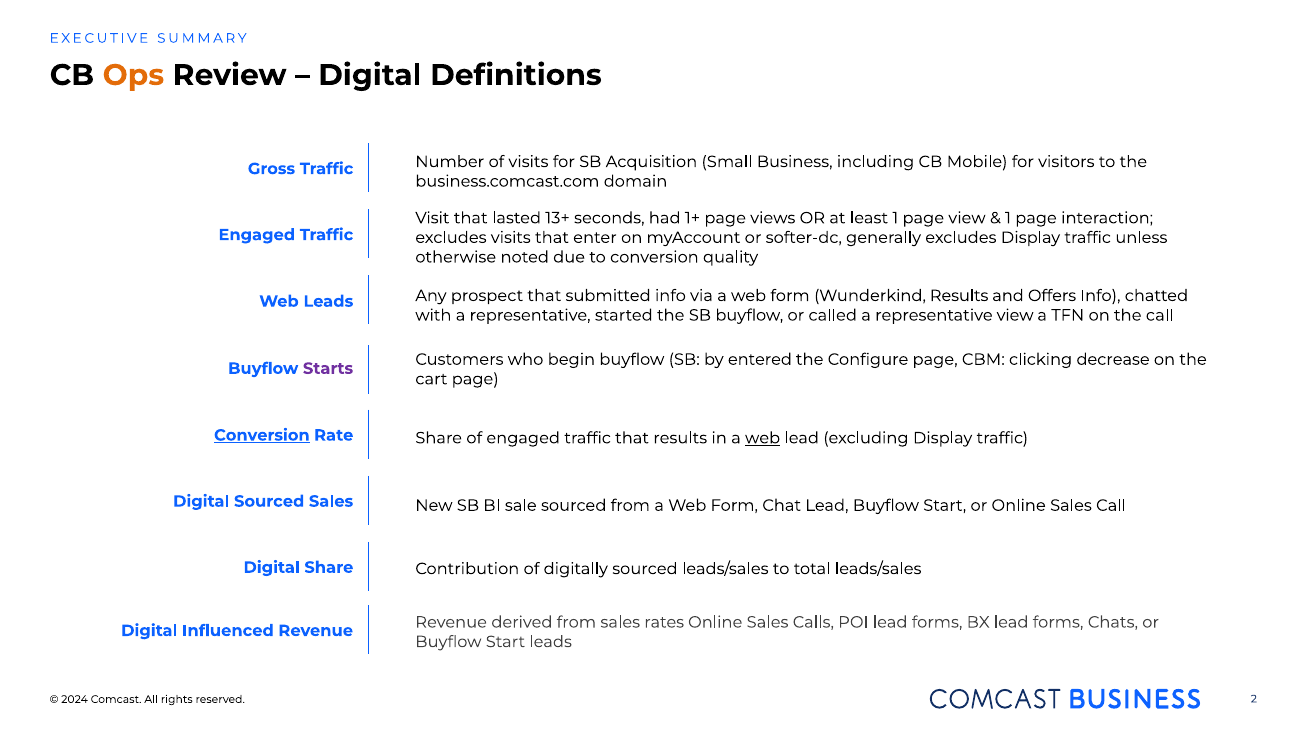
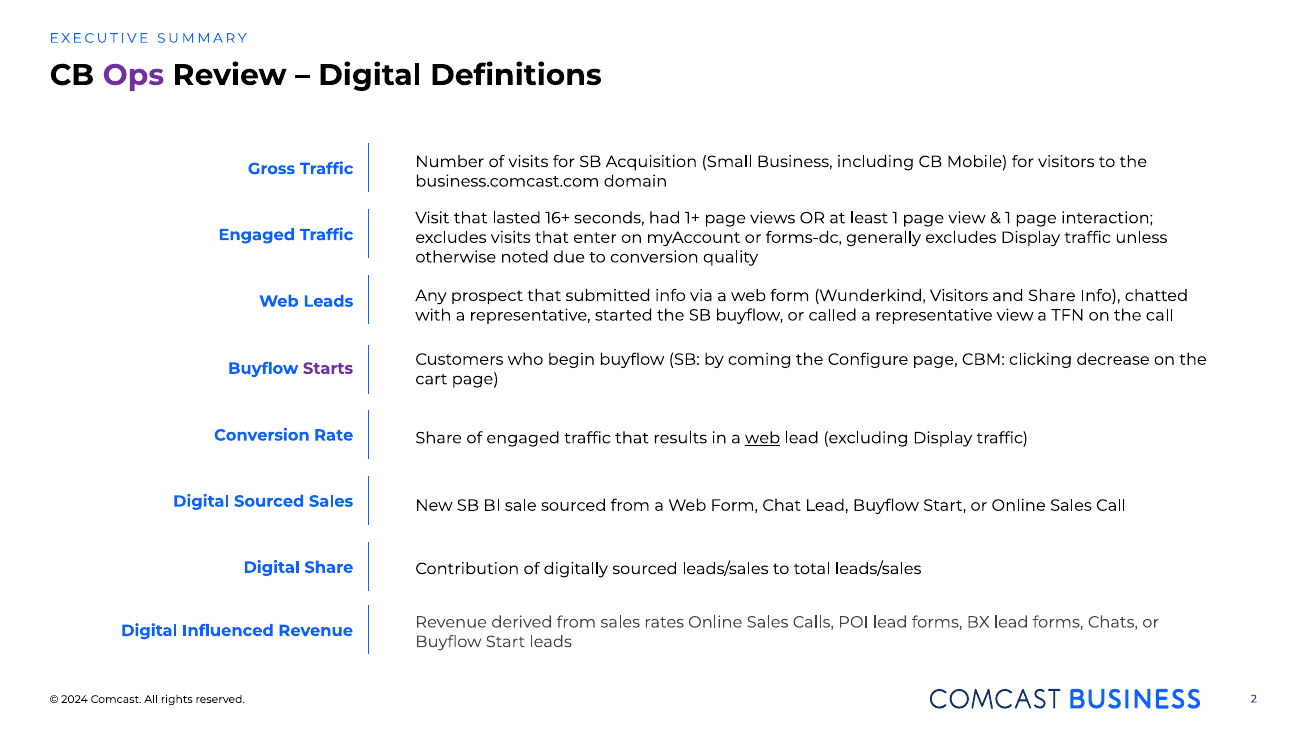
Ops colour: orange -> purple (133, 75)
13+: 13+ -> 16+ (558, 218)
softer-dc: softer-dc -> forms-dc (804, 238)
Wunderkind Results: Results -> Visitors (959, 296)
and Offers: Offers -> Share (1052, 296)
entered: entered -> coming (760, 360)
Conversion underline: present -> none (262, 436)
